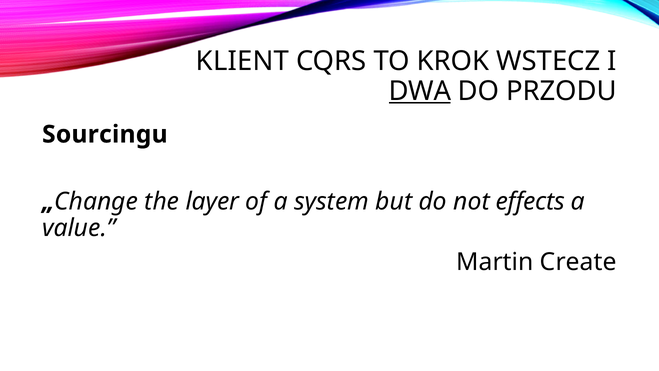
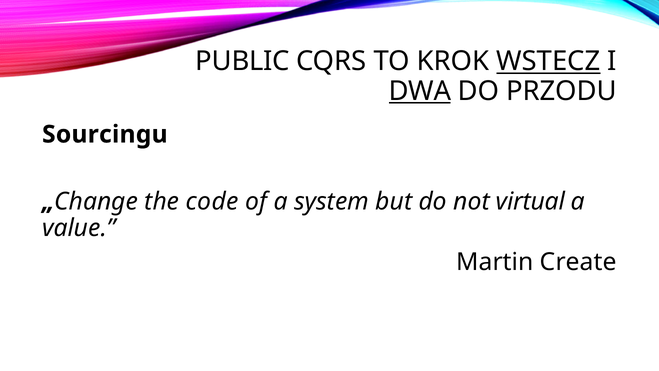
KLIENT: KLIENT -> PUBLIC (243, 61)
WSTECZ underline: none -> present (548, 61)
layer: layer -> code (212, 201)
effects: effects -> virtual (530, 201)
